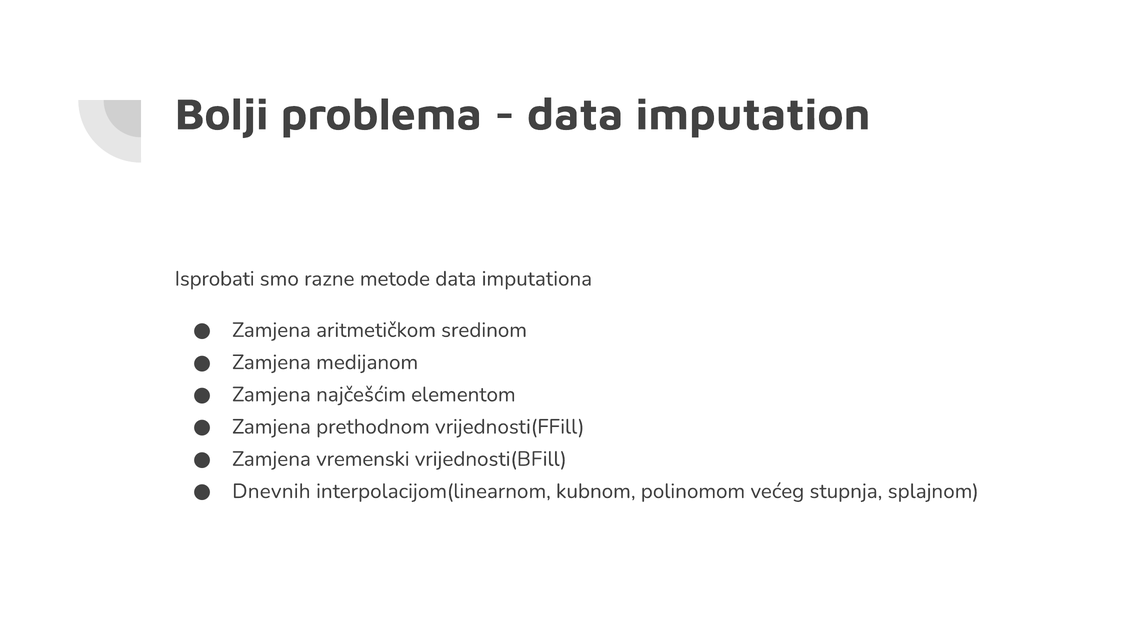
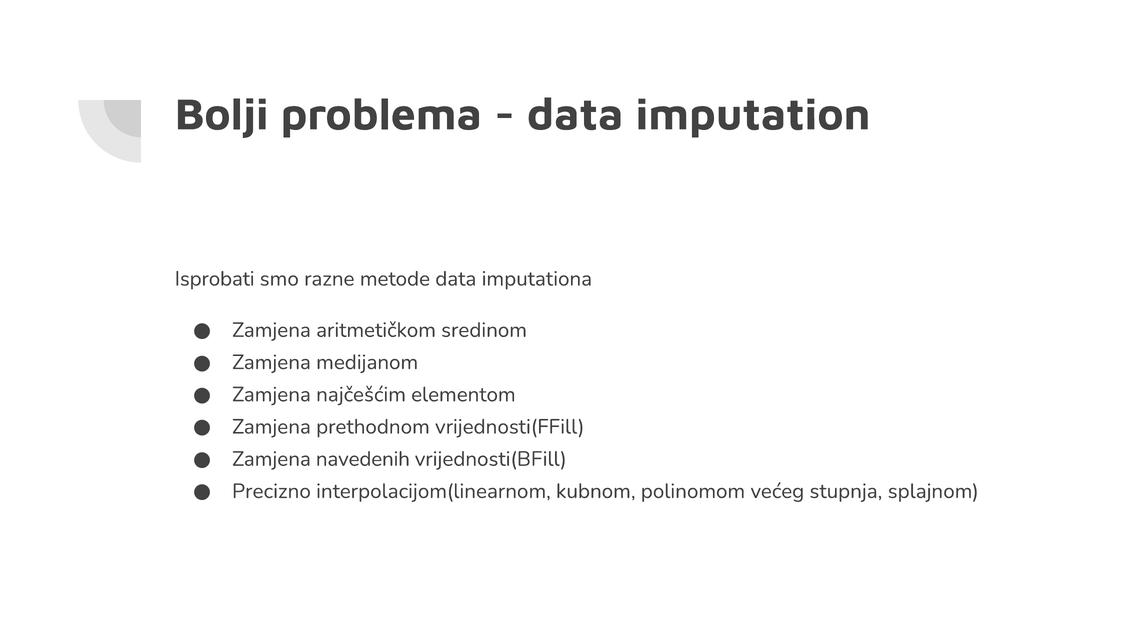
vremenski: vremenski -> navedenih (363, 459)
Dnevnih: Dnevnih -> Precizno (271, 491)
